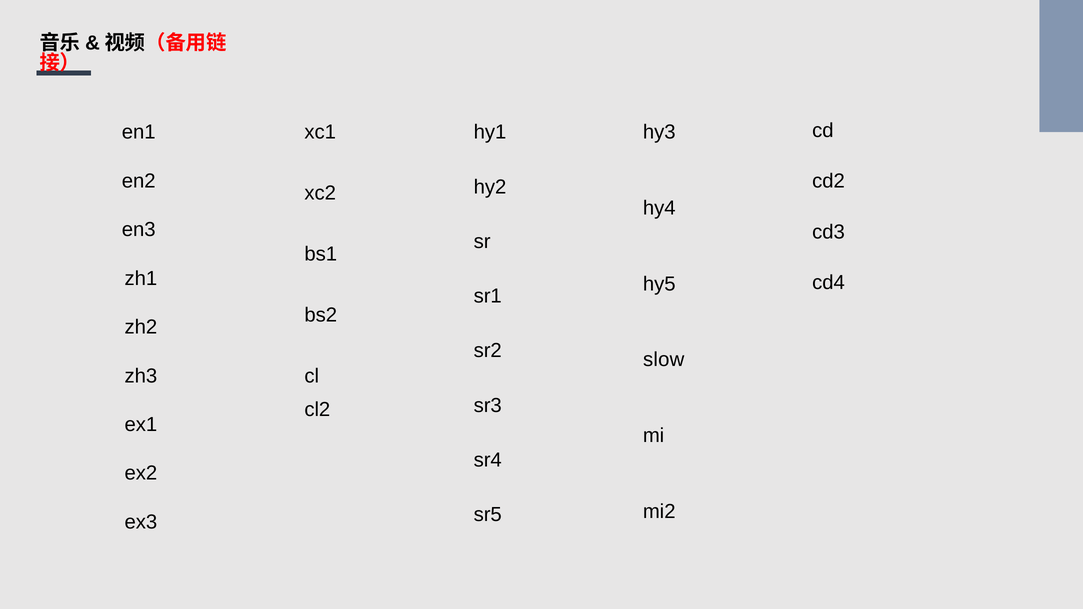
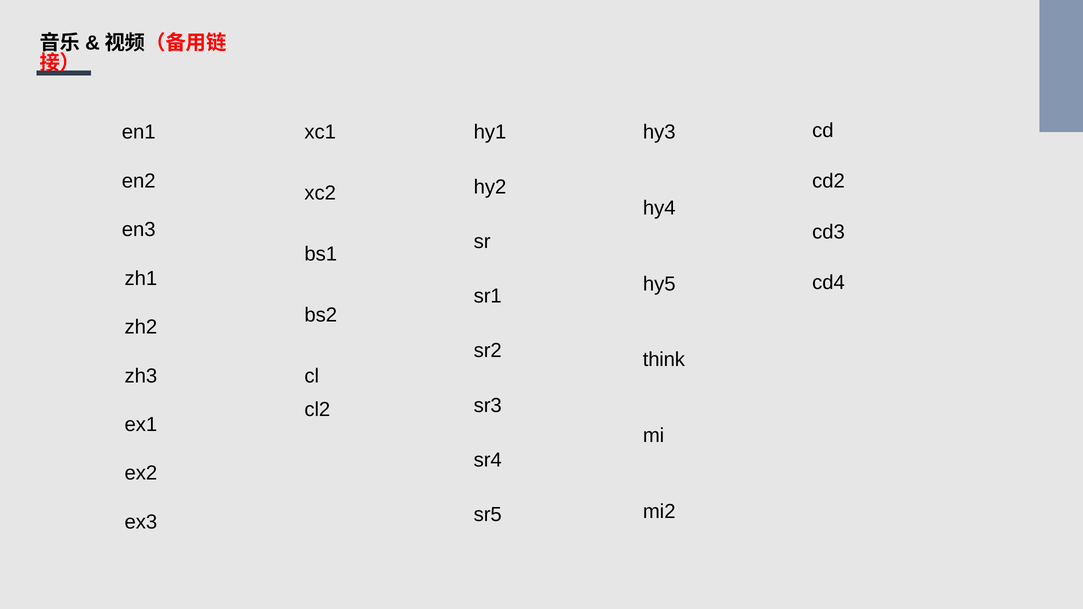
slow: slow -> think (664, 360)
